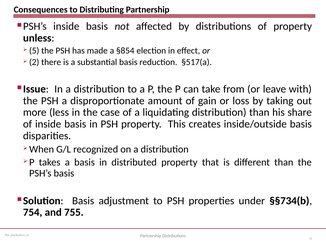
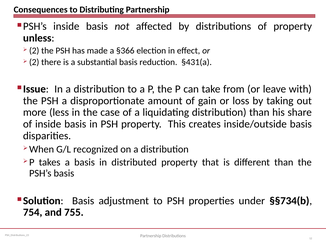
5: 5 -> 2 (34, 51)
§854: §854 -> §366 (125, 51)
§517(a: §517(a -> §431(a (197, 62)
